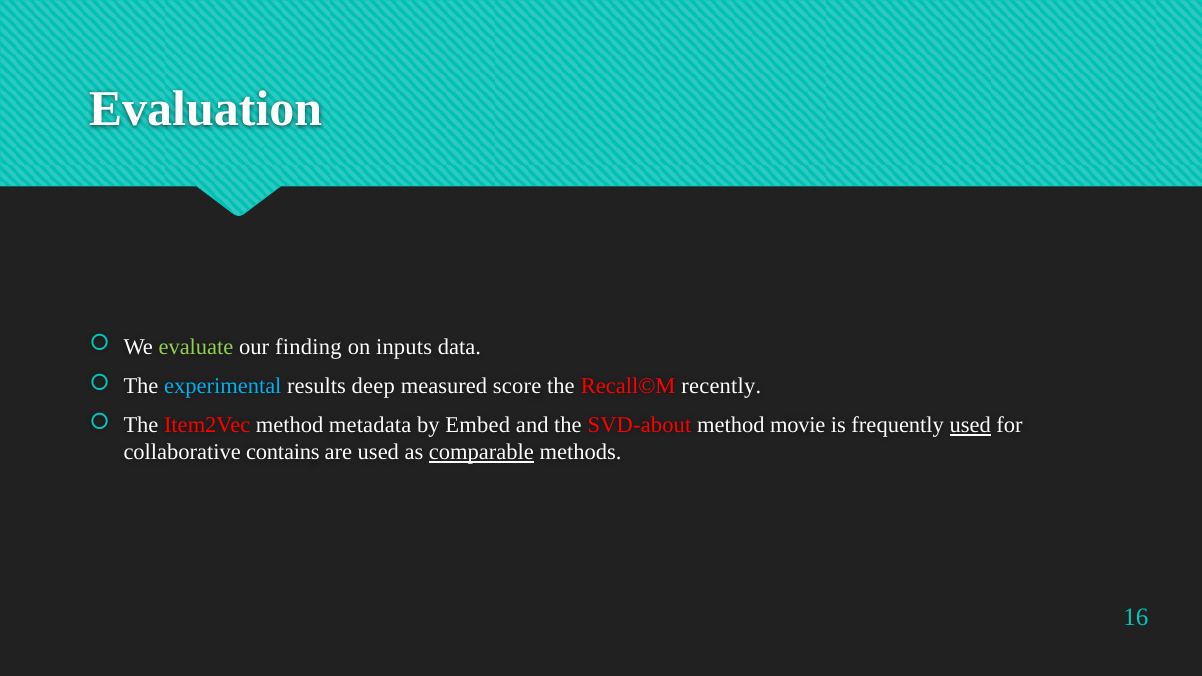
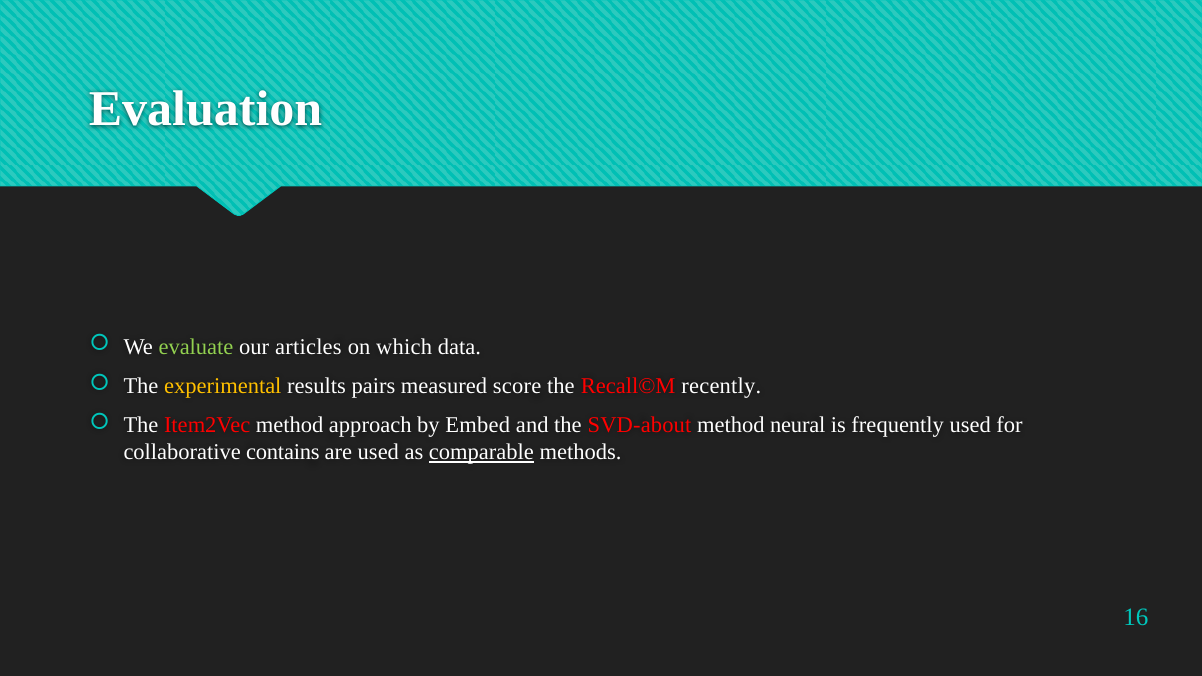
finding: finding -> articles (308, 347)
inputs: inputs -> which (404, 347)
experimental colour: light blue -> yellow (223, 386)
deep: deep -> pairs (373, 386)
metadata: metadata -> approach (370, 425)
movie: movie -> neural (798, 425)
used underline: present -> none (970, 425)
